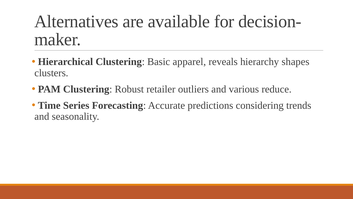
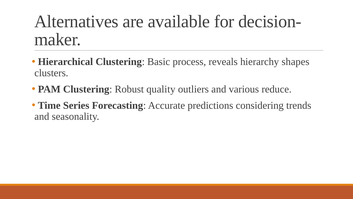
apparel: apparel -> process (189, 62)
retailer: retailer -> quality (161, 89)
